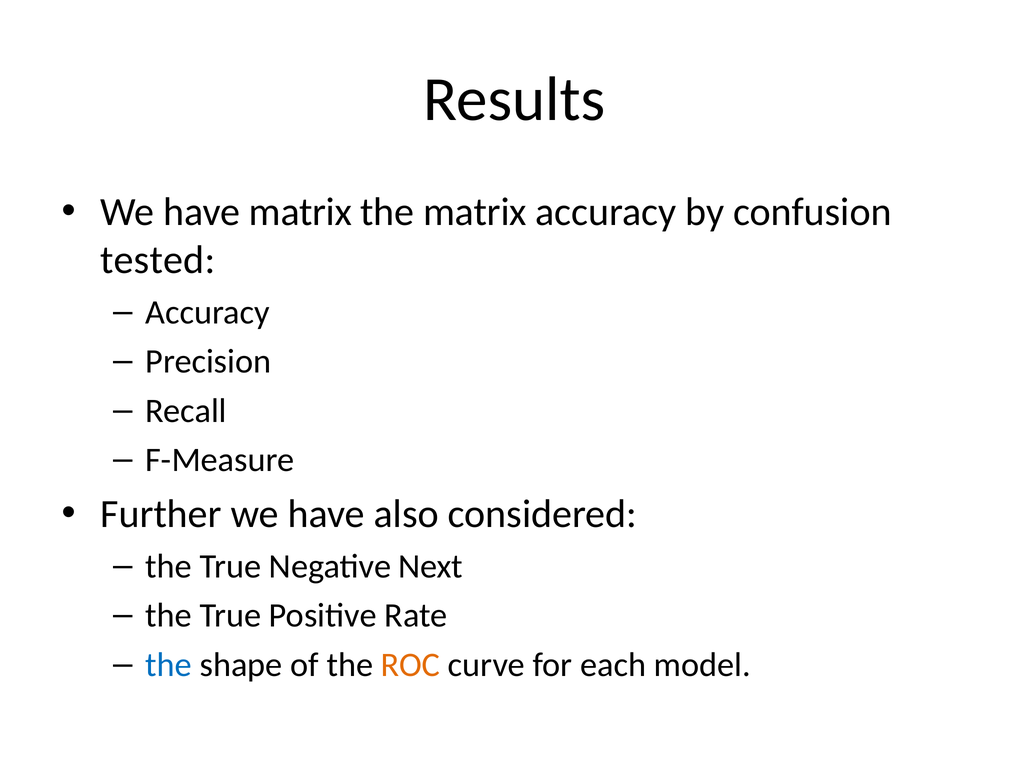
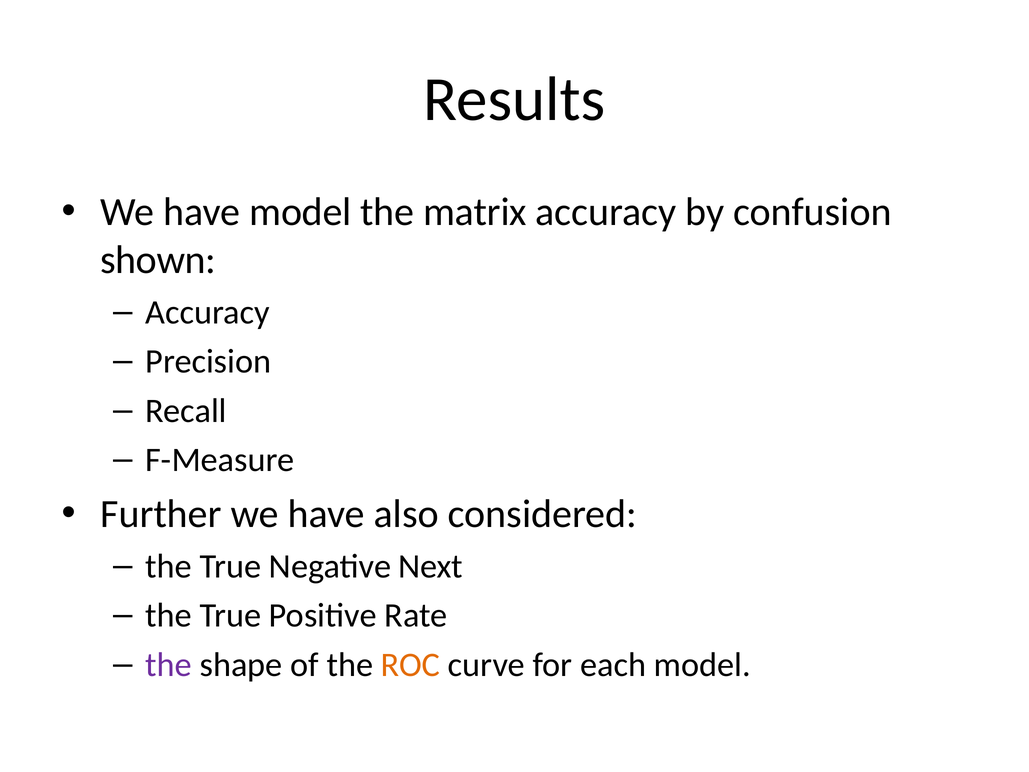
have matrix: matrix -> model (300, 212)
tested: tested -> shown (158, 260)
the colour: blue -> purple (169, 665)
